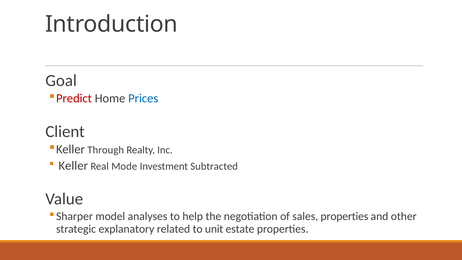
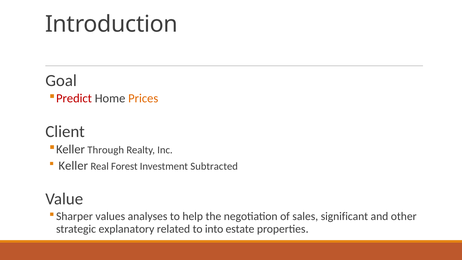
Prices colour: blue -> orange (143, 98)
Mode: Mode -> Forest (124, 166)
model: model -> values (110, 216)
sales properties: properties -> significant (344, 216)
unit: unit -> into (214, 229)
